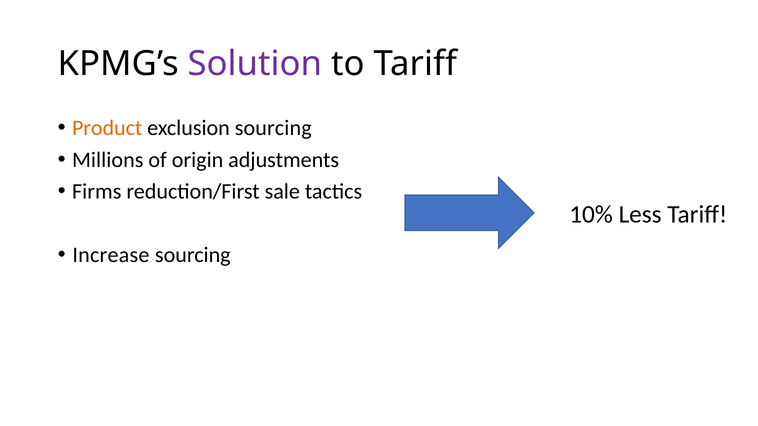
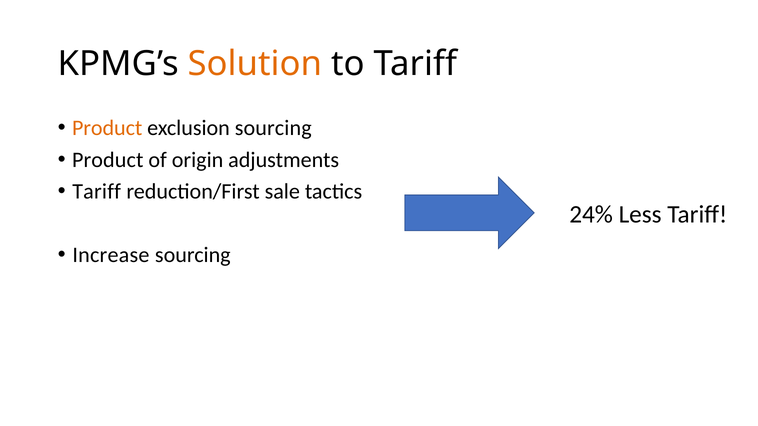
Solution colour: purple -> orange (255, 64)
Millions: Millions -> Product (108, 160)
Firms: Firms -> Tariff (97, 192)
10%: 10% -> 24% (591, 215)
